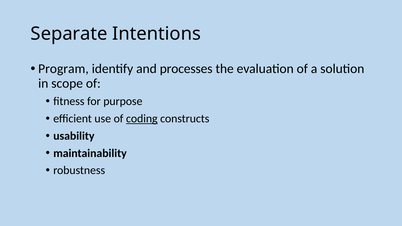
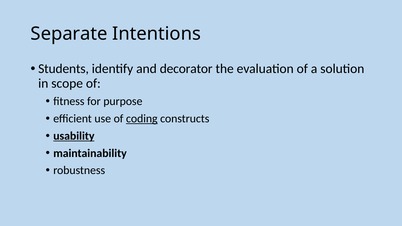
Program: Program -> Students (64, 69)
processes: processes -> decorator (186, 69)
usability underline: none -> present (74, 136)
